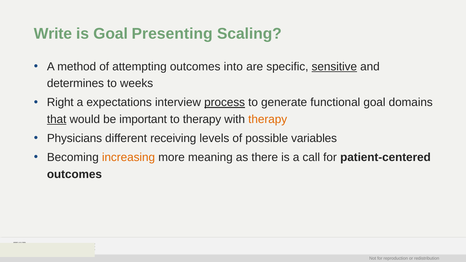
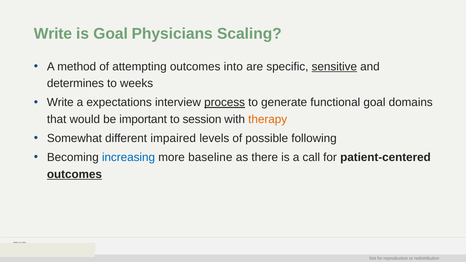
Presenting: Presenting -> Physicians (172, 34)
Right: Right -> Write (60, 103)
that underline: present -> none (57, 119)
to therapy: therapy -> session (202, 119)
Physicians: Physicians -> Somewhat (74, 138)
receiving: receiving -> impaired (173, 138)
variables: variables -> following (314, 138)
increasing colour: orange -> blue (128, 158)
meaning: meaning -> baseline (210, 158)
outcomes underline: none -> present (74, 174)
